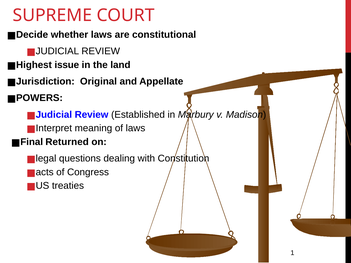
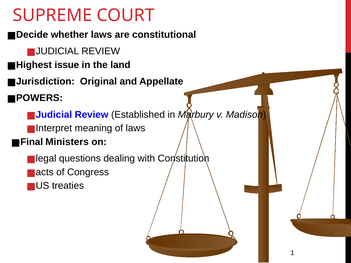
Returned: Returned -> Ministers (67, 142)
